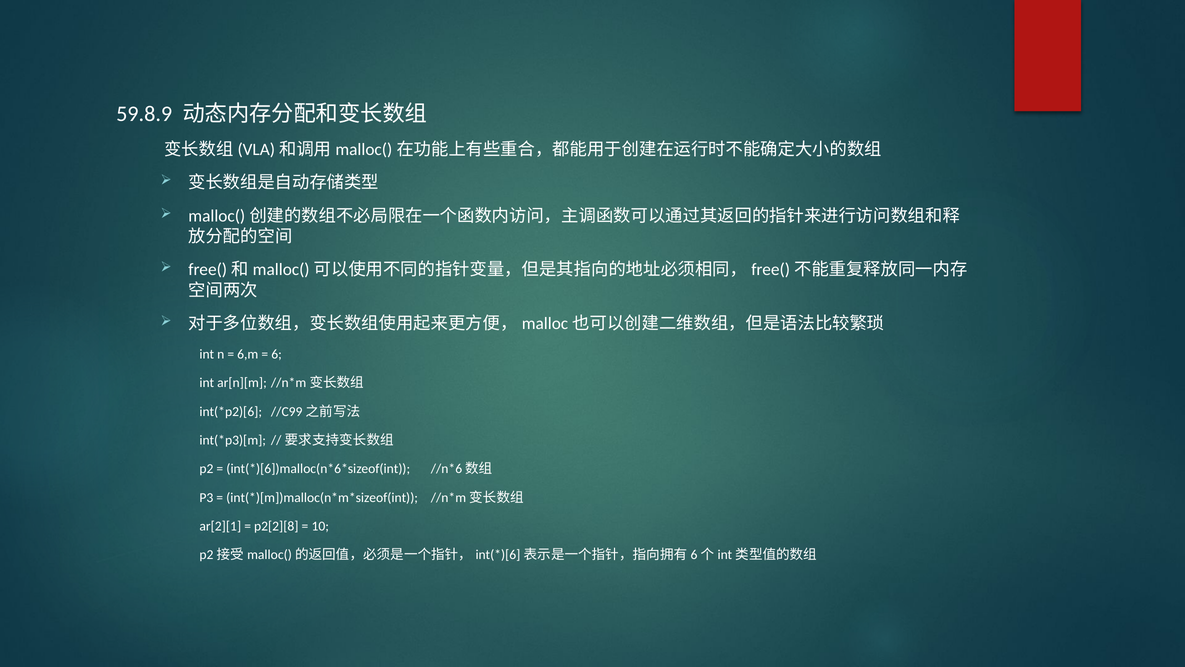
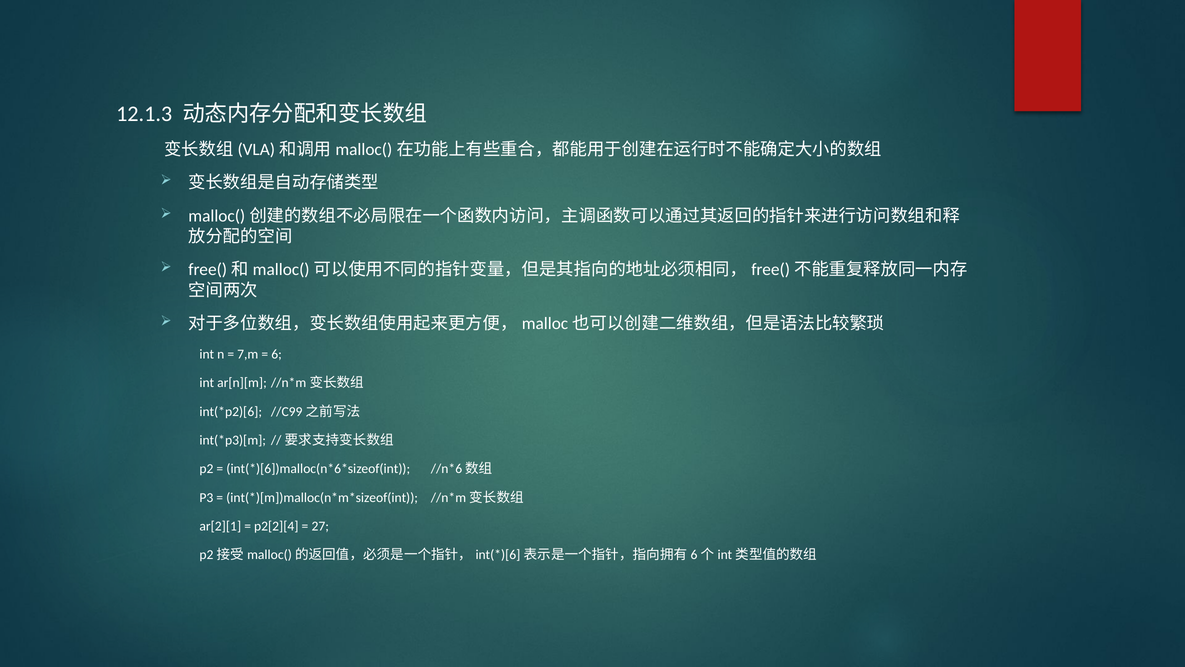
59.8.9: 59.8.9 -> 12.1.3 (144, 114)
6,m: 6,m -> 7,m (248, 354)
p2[2][8: p2[2][8 -> p2[2][4 (276, 526)
10: 10 -> 27 (320, 526)
